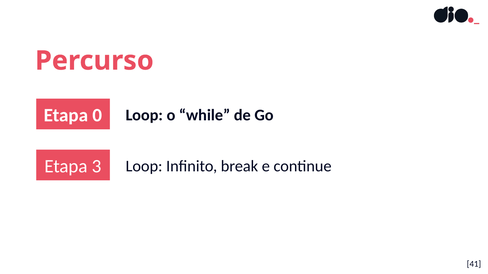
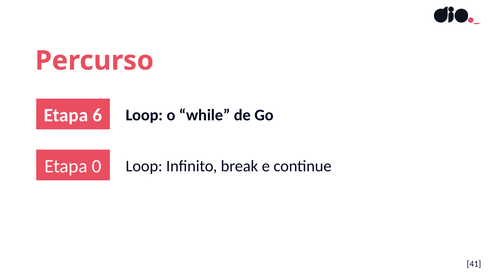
0: 0 -> 6 (97, 116)
3: 3 -> 0 (97, 167)
